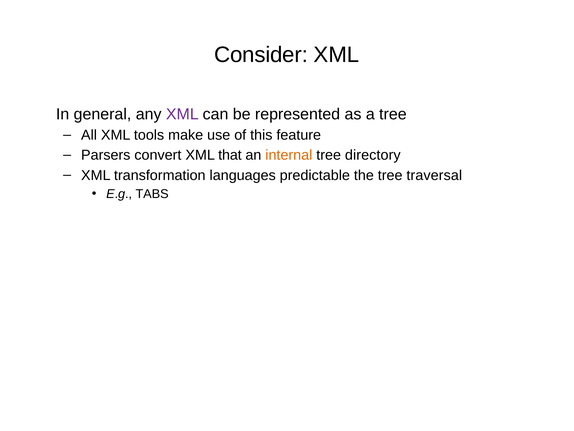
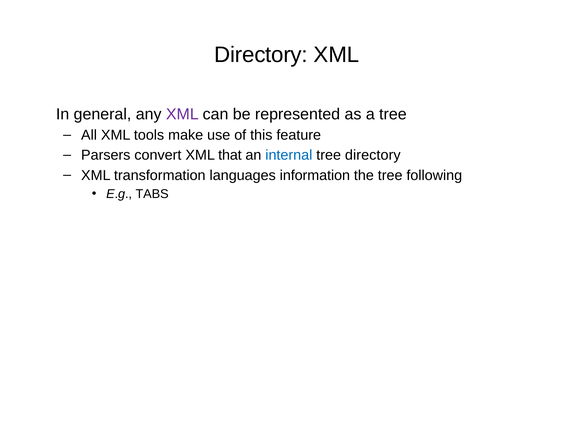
Consider: Consider -> Directory (261, 55)
internal colour: orange -> blue (289, 155)
predictable: predictable -> information (315, 175)
traversal: traversal -> following (434, 175)
